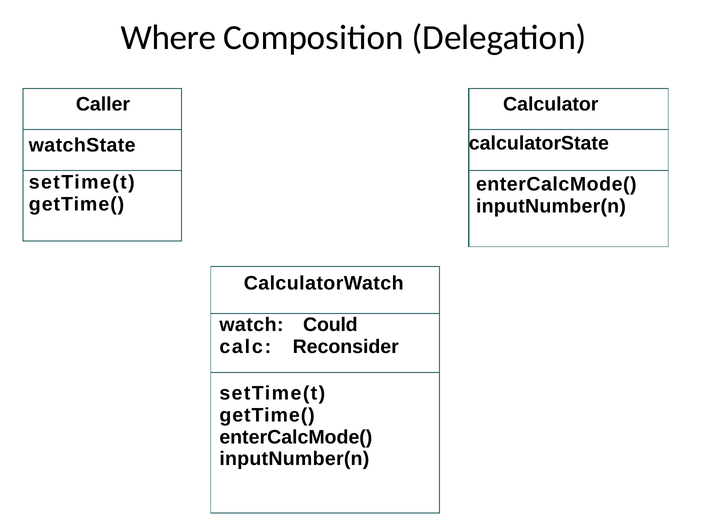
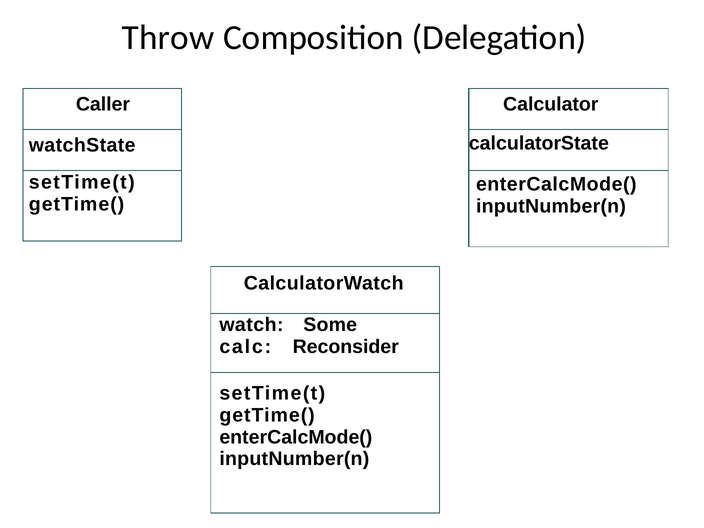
Where: Where -> Throw (168, 38)
Could: Could -> Some (330, 325)
